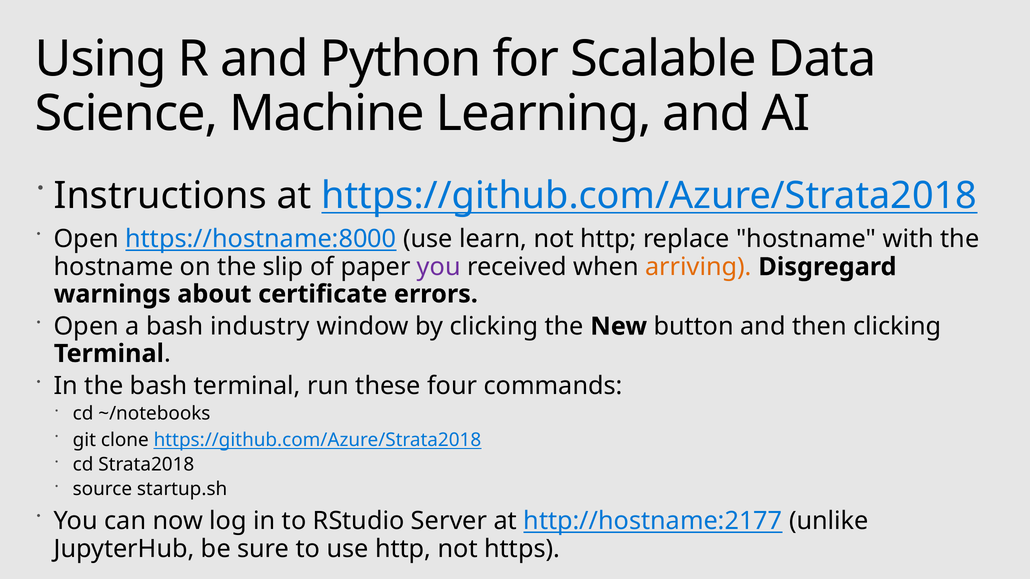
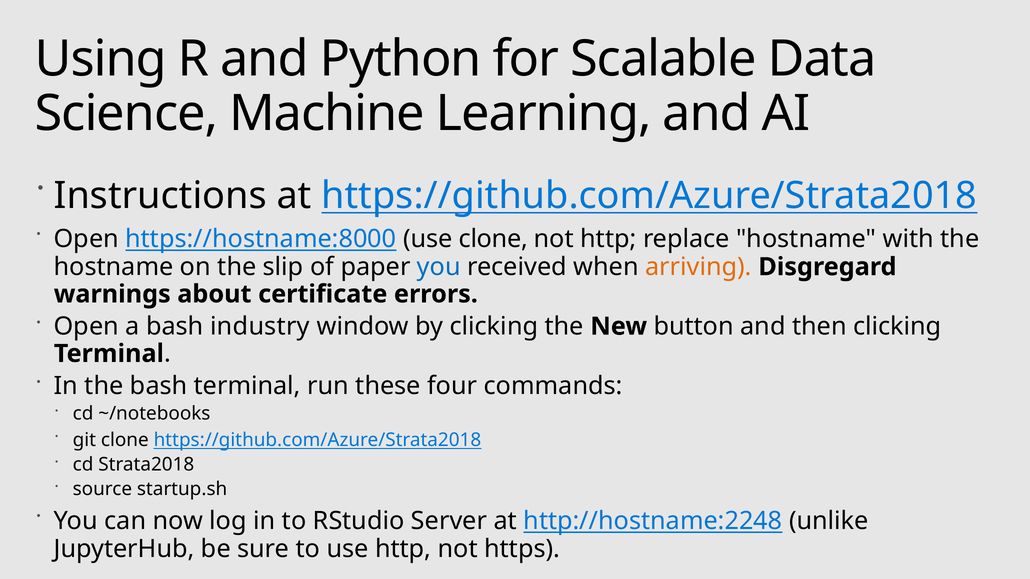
use learn: learn -> clone (493, 239)
you colour: purple -> blue (439, 267)
http://hostname:2177: http://hostname:2177 -> http://hostname:2248 (653, 521)
